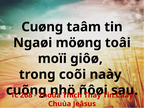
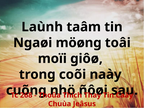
Cuøng: Cuøng -> Laùnh (42, 27)
